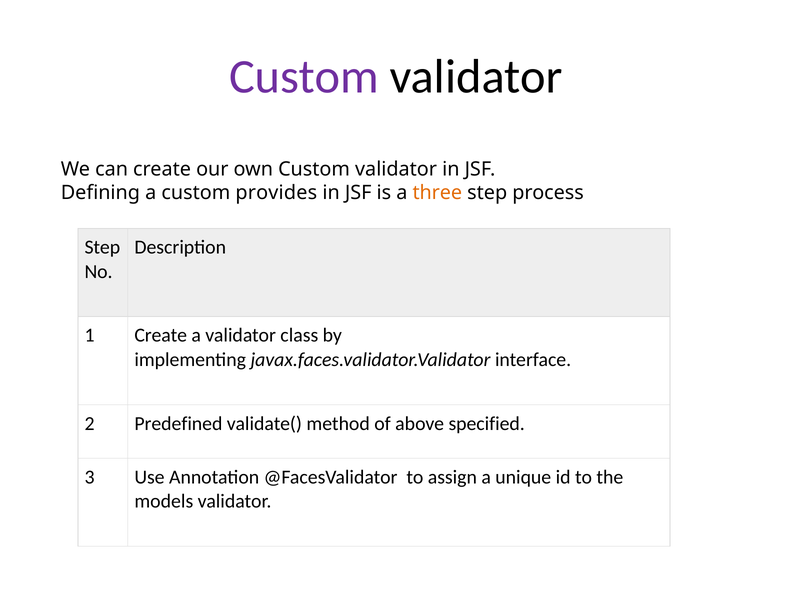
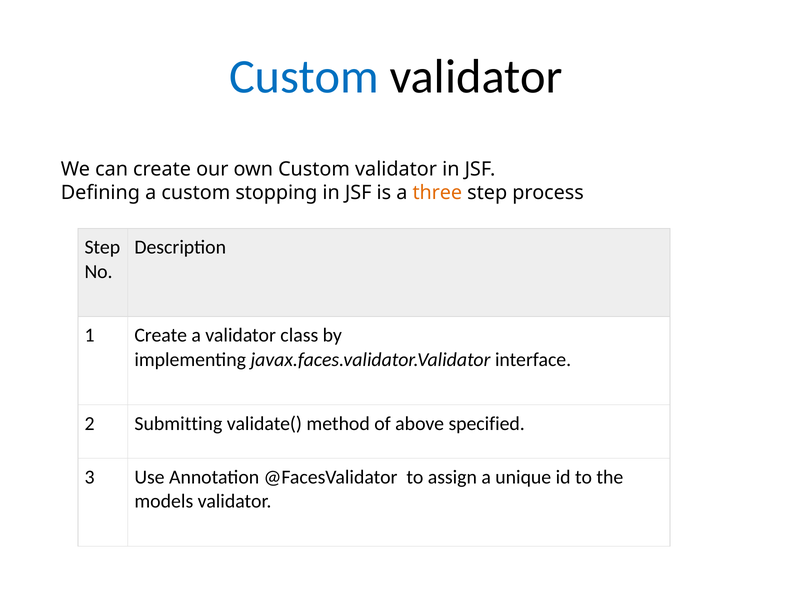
Custom colour: purple -> blue (304, 77)
provides: provides -> stopping (276, 193)
Predefined: Predefined -> Submitting (178, 424)
